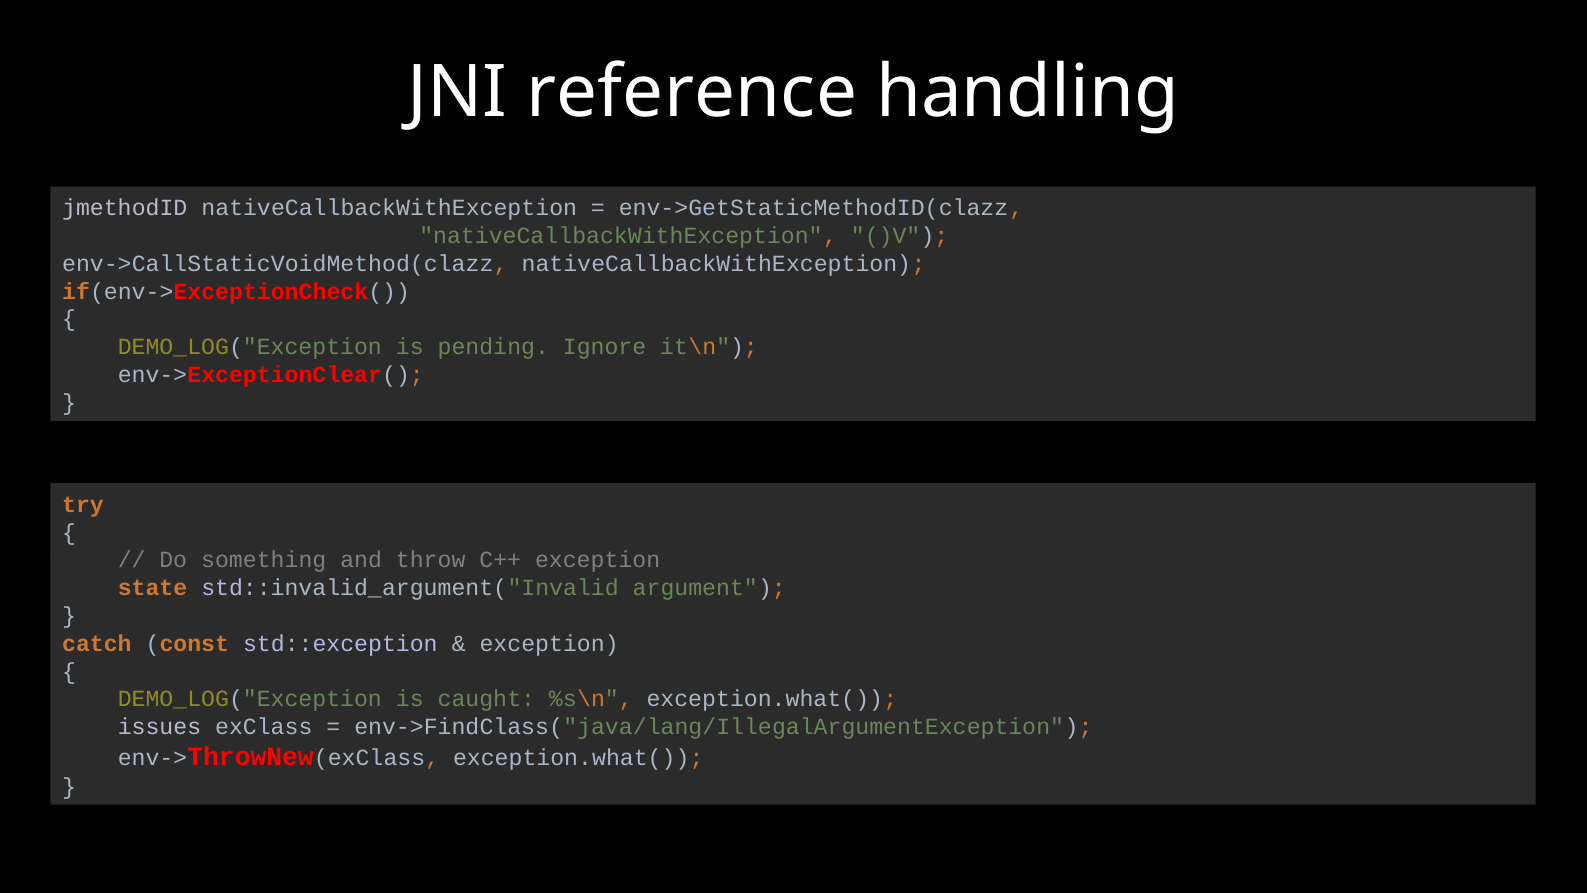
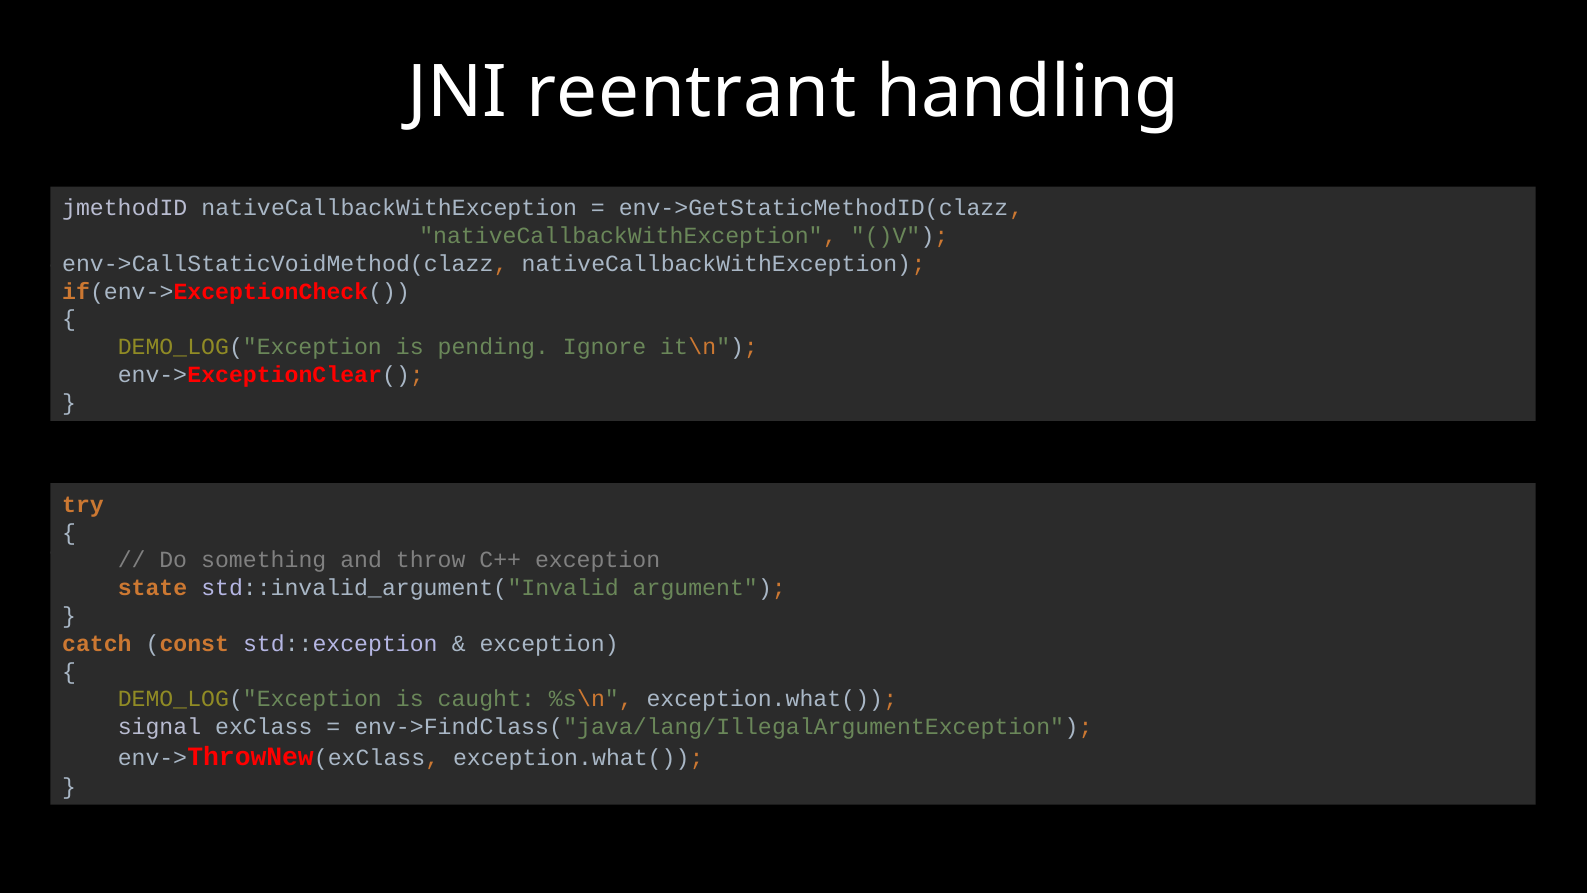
reference: reference -> reentrant (691, 92)
issues: issues -> signal (159, 727)
